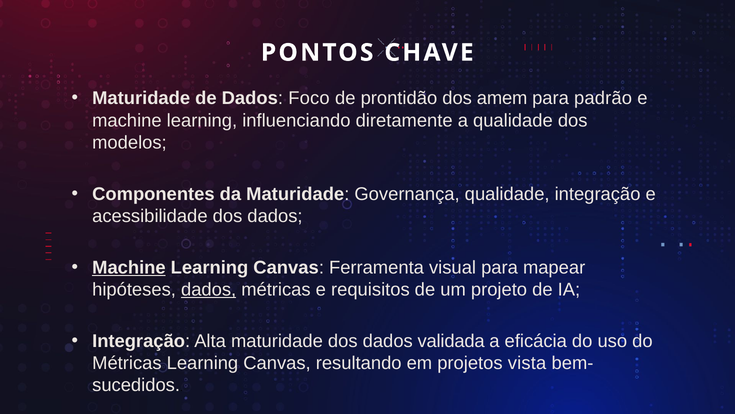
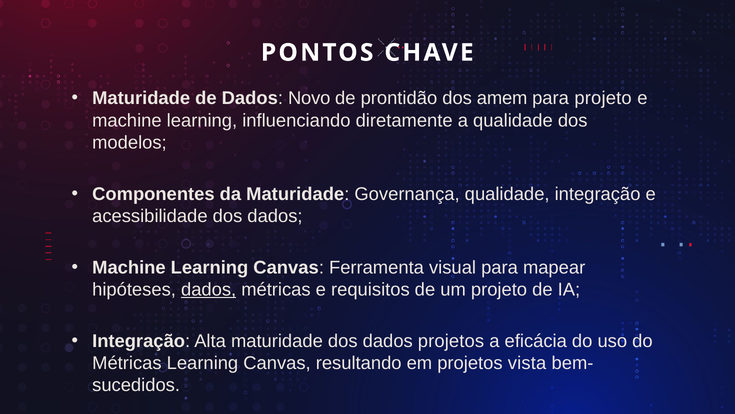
Foco: Foco -> Novo (309, 98)
para padrão: padrão -> projeto (603, 98)
Machine underline: present -> none (129, 267)
dados validada: validada -> projetos (451, 341)
